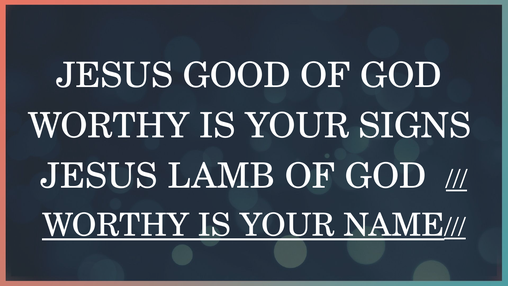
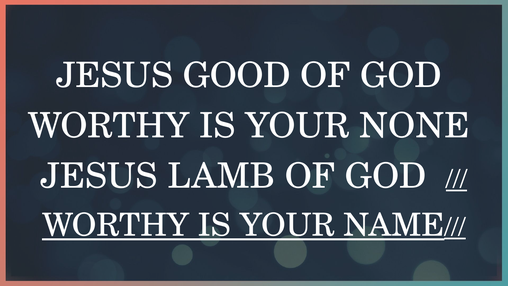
SIGNS: SIGNS -> NONE (415, 126)
